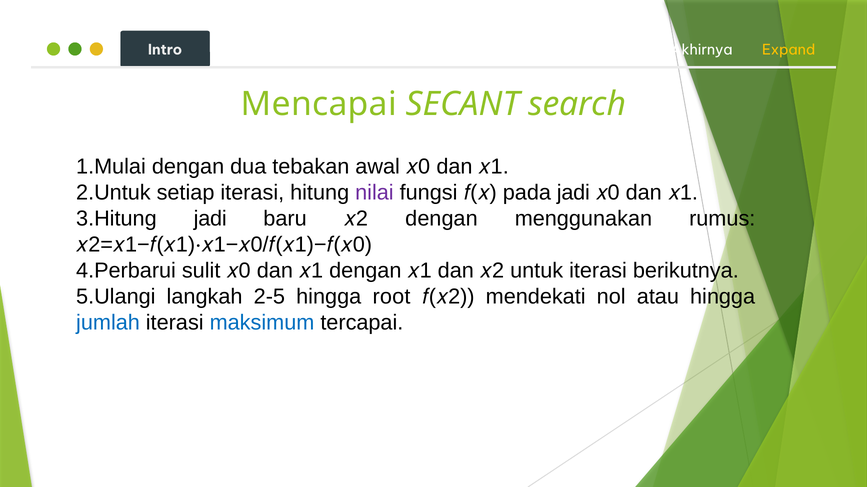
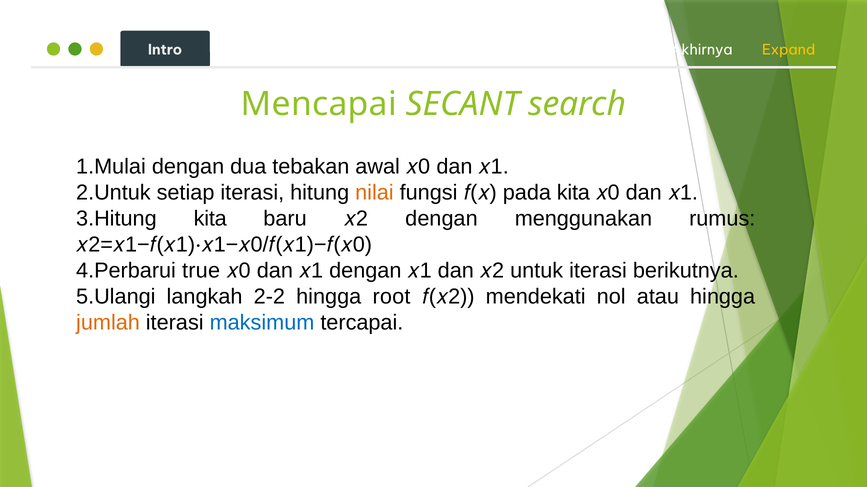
nilai colour: purple -> orange (374, 193)
pada jadi: jadi -> kita (573, 193)
jadi: jadi -> kita (210, 219)
sulit: sulit -> true (201, 271)
2-5: 2-5 -> 2-2 (269, 297)
jumlah colour: blue -> orange (108, 323)
